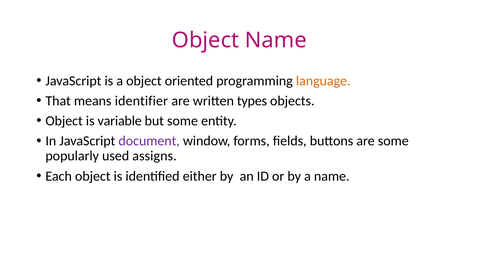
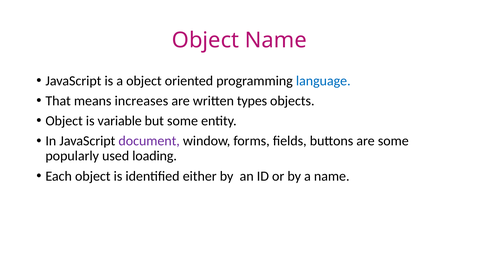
language colour: orange -> blue (323, 81)
identifier: identifier -> increases (141, 101)
assigns: assigns -> loading (155, 156)
